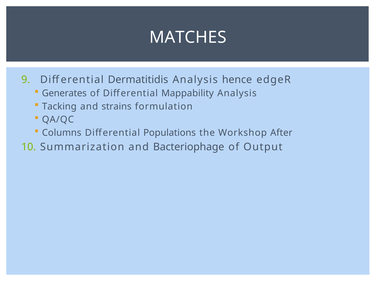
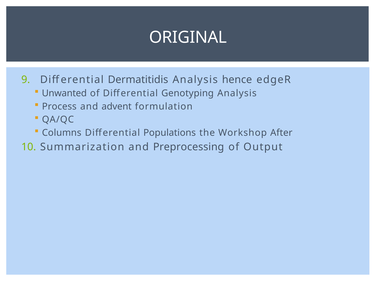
MATCHES: MATCHES -> ORIGINAL (188, 37)
Generates: Generates -> Unwanted (64, 93)
Mappability: Mappability -> Genotyping (188, 93)
Tacking: Tacking -> Process (59, 106)
strains: strains -> advent (117, 106)
Bacteriophage: Bacteriophage -> Preprocessing (189, 147)
